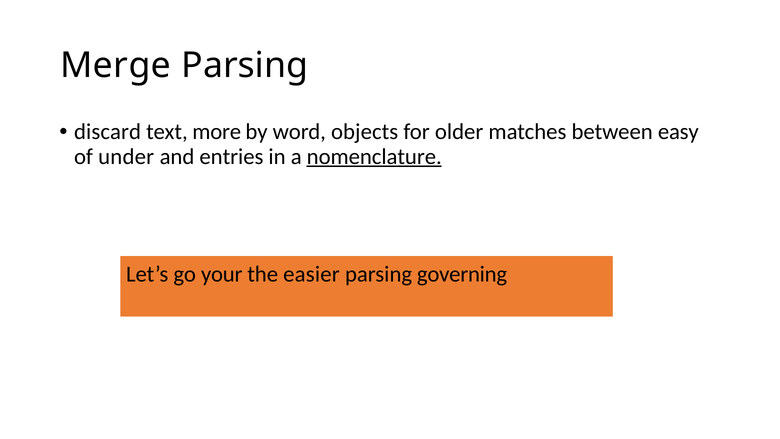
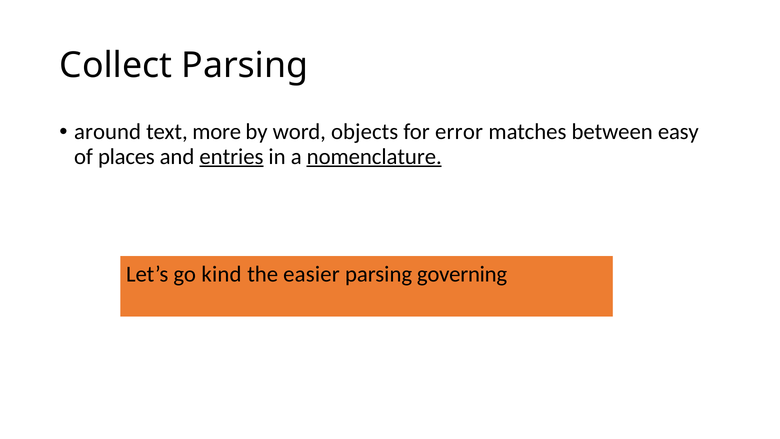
Merge: Merge -> Collect (116, 66)
discard: discard -> around (108, 132)
older: older -> error (459, 132)
under: under -> places (126, 156)
entries underline: none -> present (231, 156)
your: your -> kind (222, 274)
